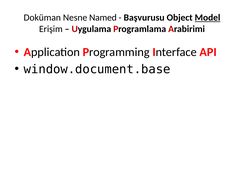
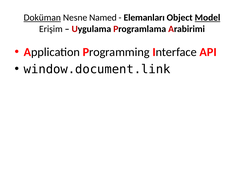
Doküman underline: none -> present (42, 18)
Başvurusu: Başvurusu -> Elemanları (144, 18)
window.document.base: window.document.base -> window.document.link (97, 69)
